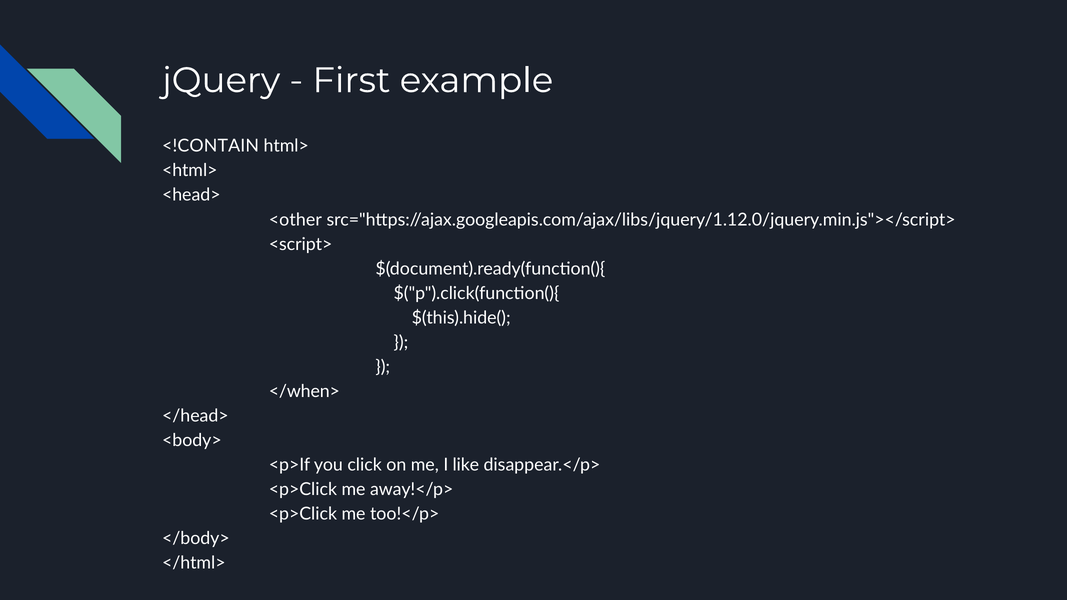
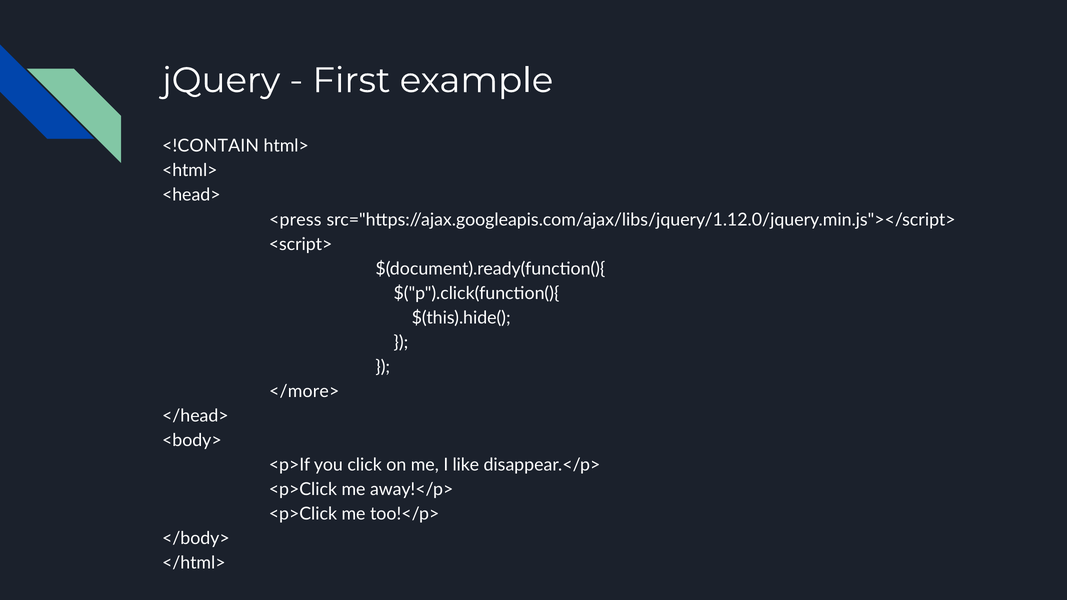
<other: <other -> <press (295, 220)
</when>: </when> -> </more> (304, 391)
